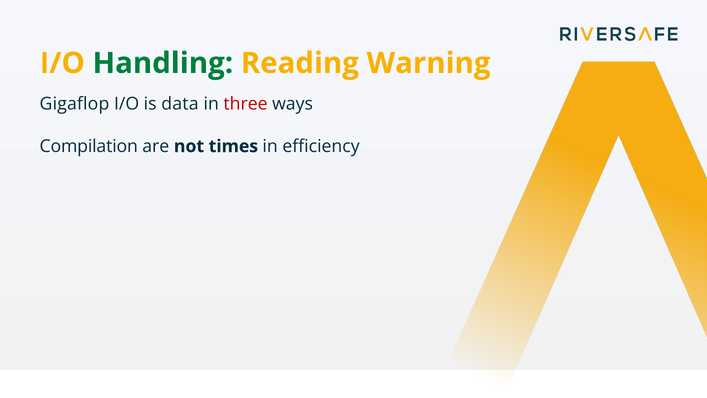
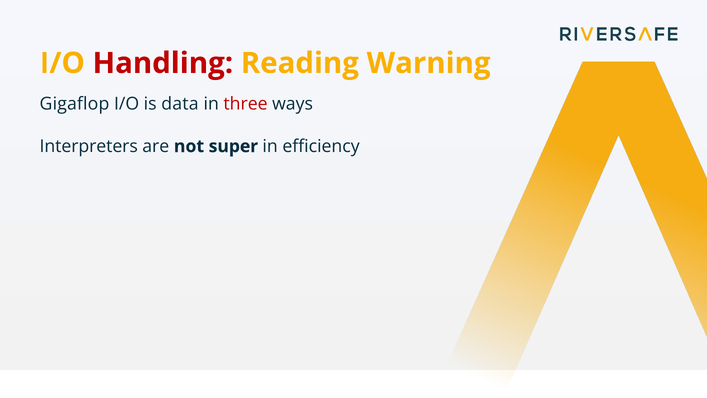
Handling colour: green -> red (163, 63)
Compilation: Compilation -> Interpreters (89, 146)
times: times -> super (233, 146)
